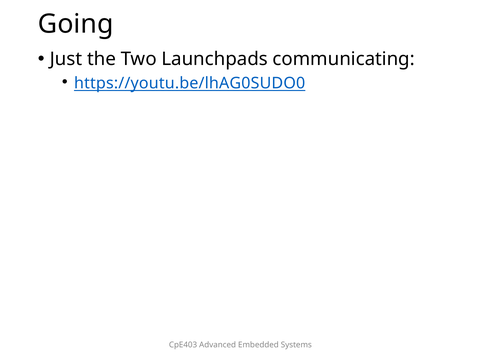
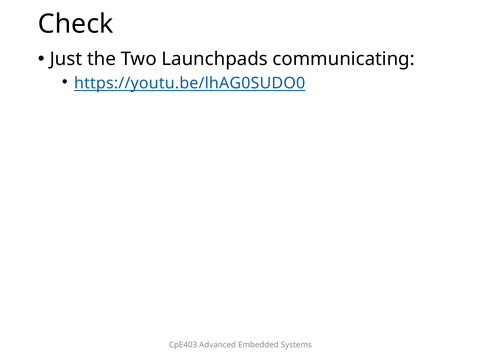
Going: Going -> Check (76, 24)
